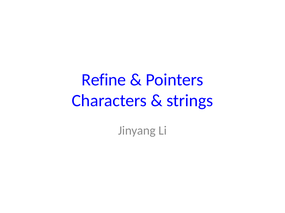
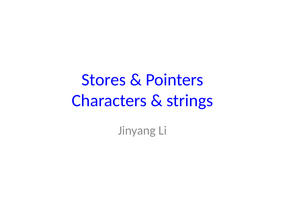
Refine: Refine -> Stores (104, 80)
